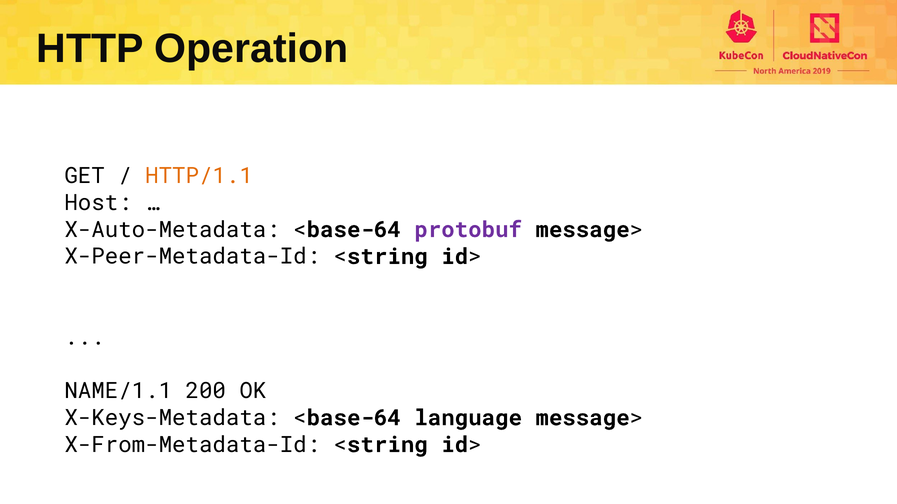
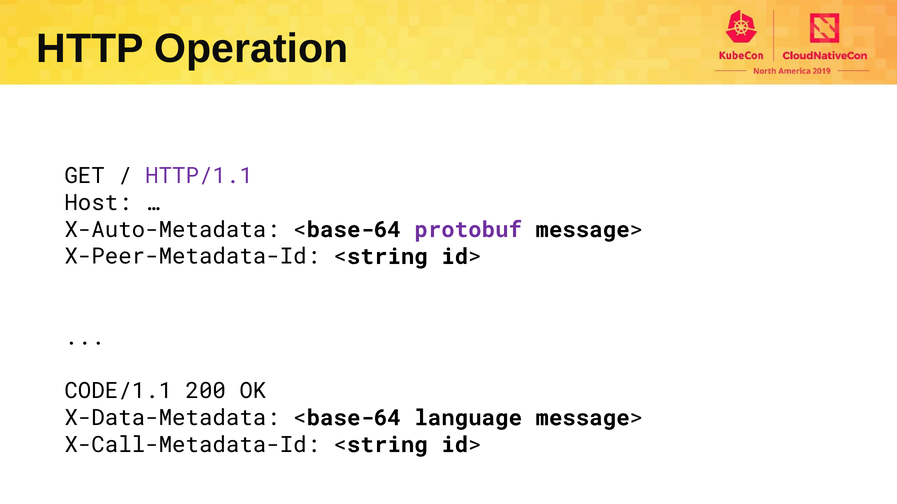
HTTP/1.1 colour: orange -> purple (199, 176)
NAME/1.1: NAME/1.1 -> CODE/1.1 (118, 391)
X-Keys-Metadata: X-Keys-Metadata -> X-Data-Metadata (172, 418)
X-From-Metadata-Id: X-From-Metadata-Id -> X-Call-Metadata-Id (192, 445)
